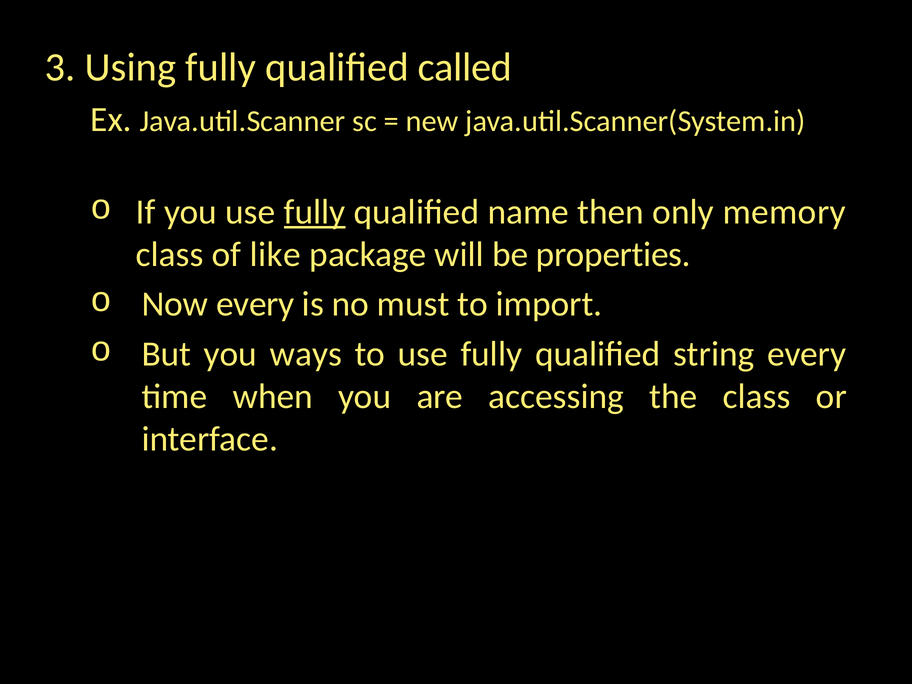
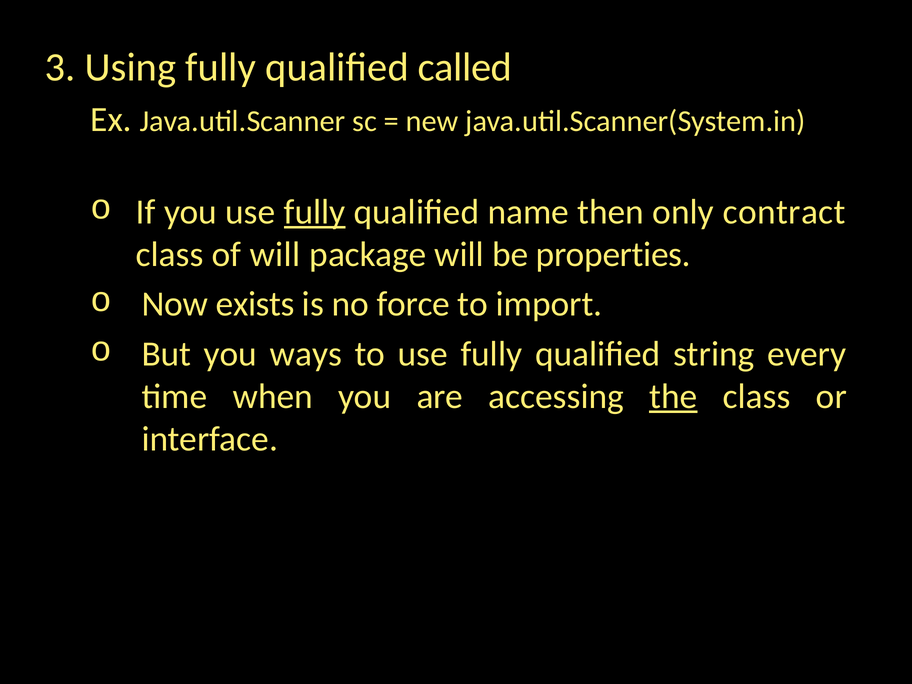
memory: memory -> contract (784, 212)
of like: like -> will (275, 255)
Now every: every -> exists (255, 304)
must: must -> force (413, 304)
the underline: none -> present (673, 397)
